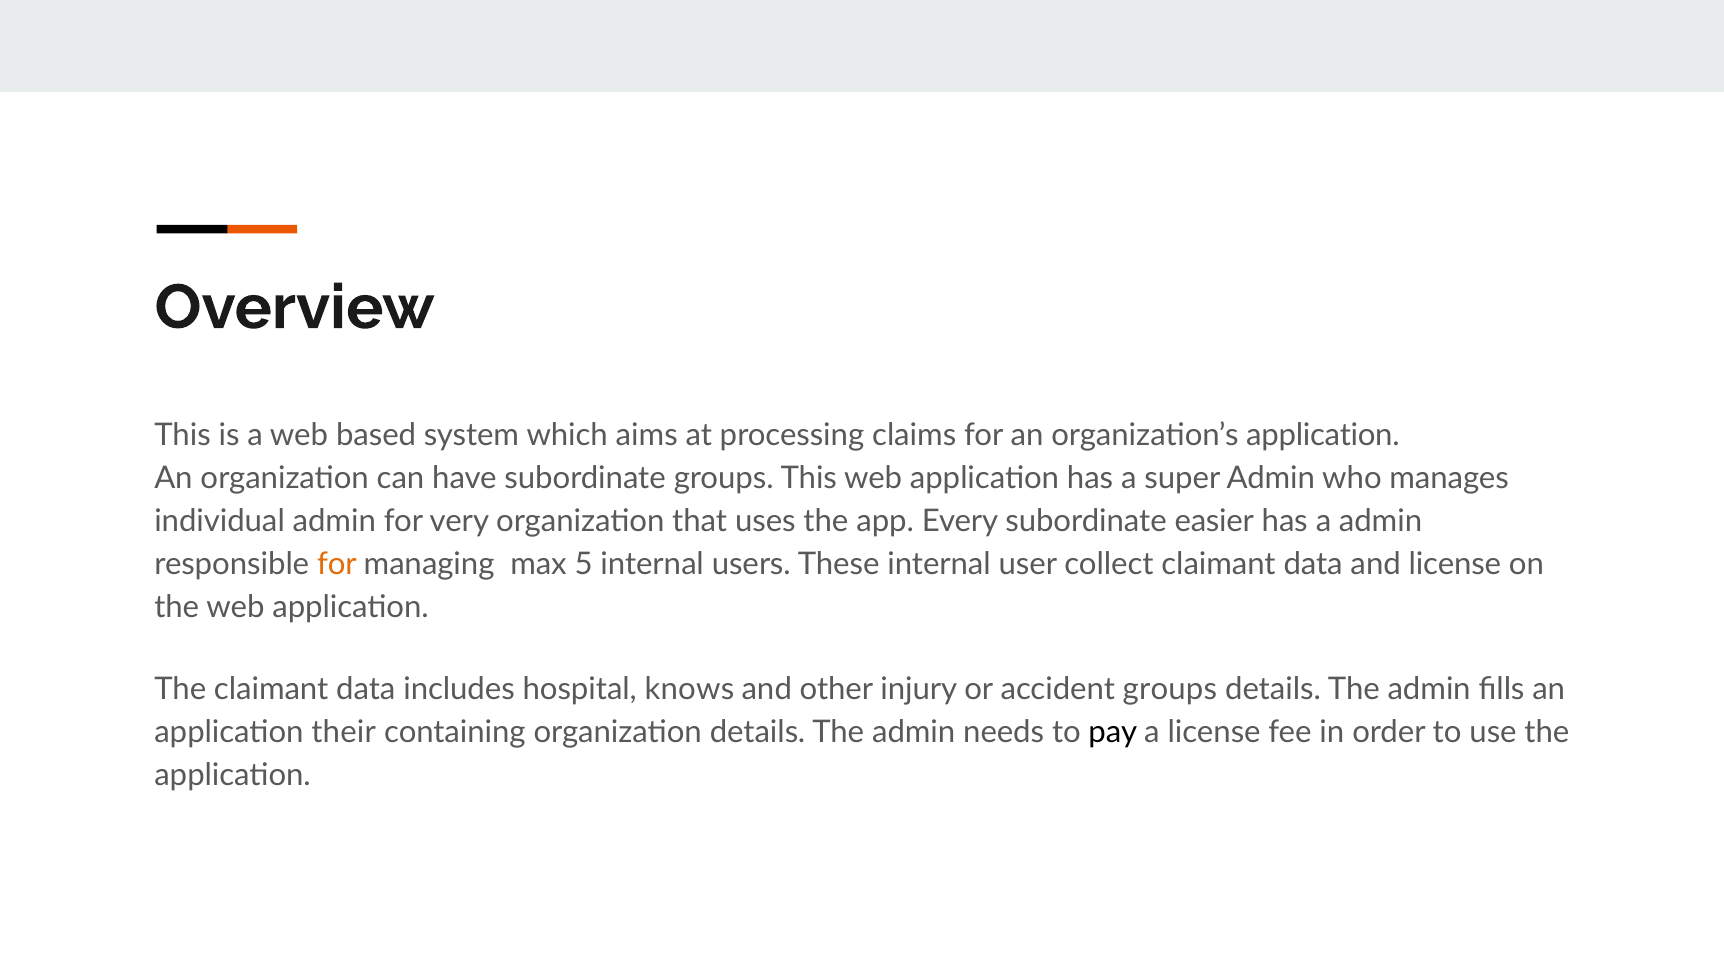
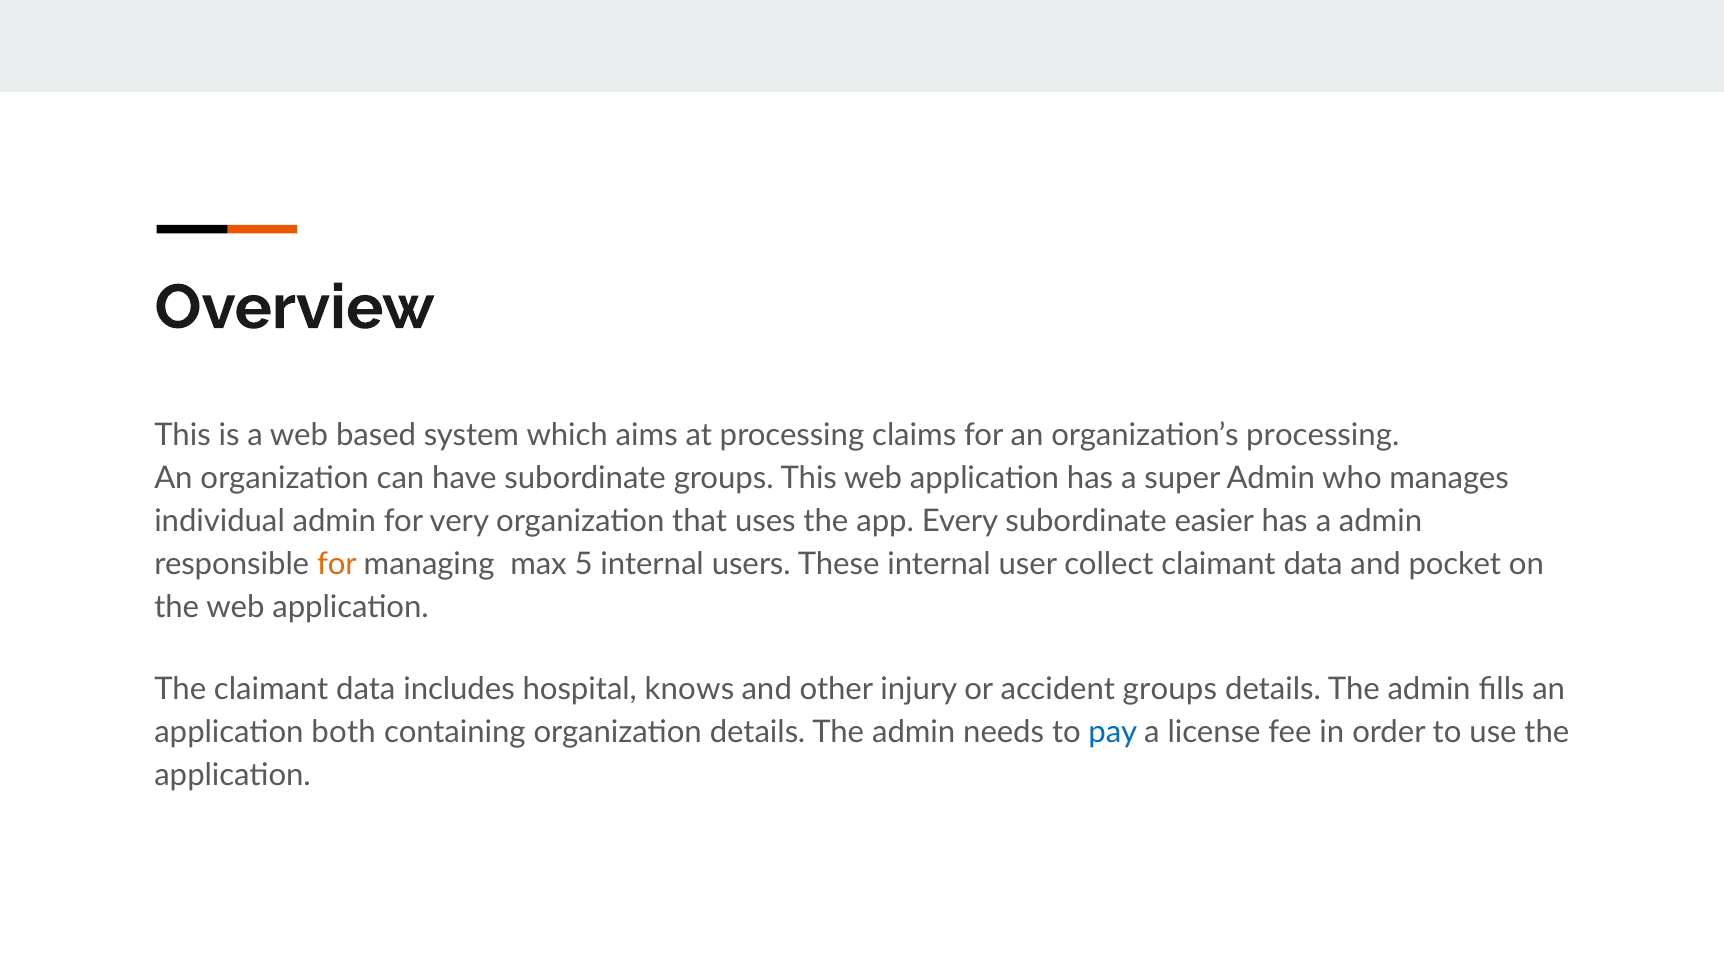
organization’s application: application -> processing (1323, 436)
and license: license -> pocket (1455, 564)
their: their -> both (344, 732)
pay colour: black -> blue (1113, 732)
